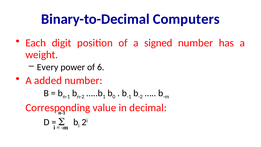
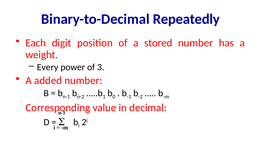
Computers: Computers -> Repeatedly (186, 19)
signed: signed -> stored (158, 43)
6: 6 -> 3 (101, 67)
